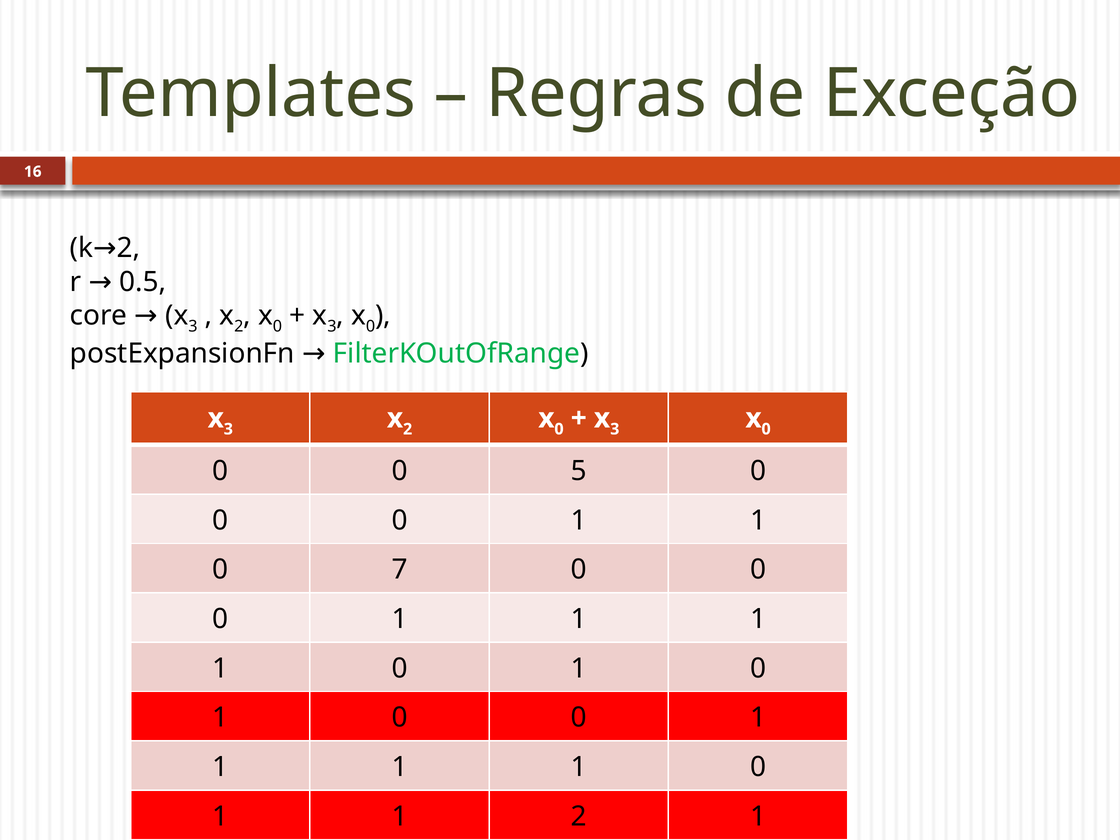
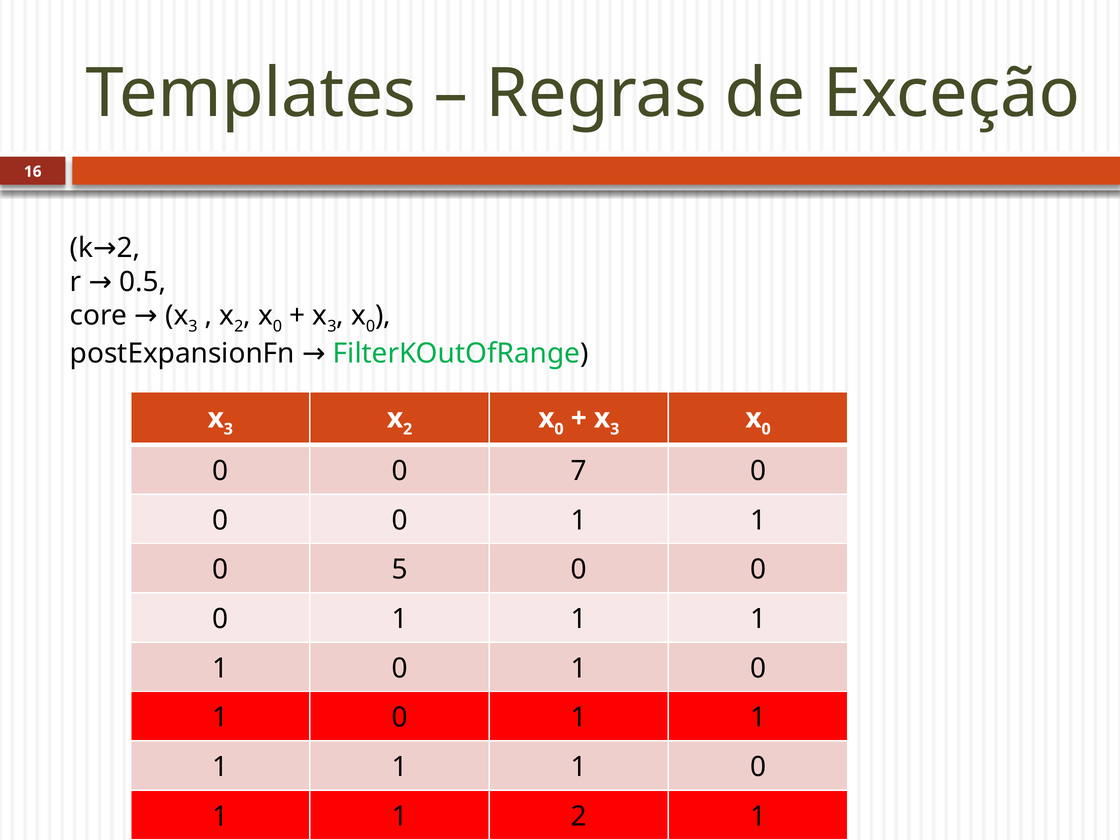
5: 5 -> 7 (579, 471)
7: 7 -> 5 (400, 570)
0: 0 -> 1 (579, 718)
